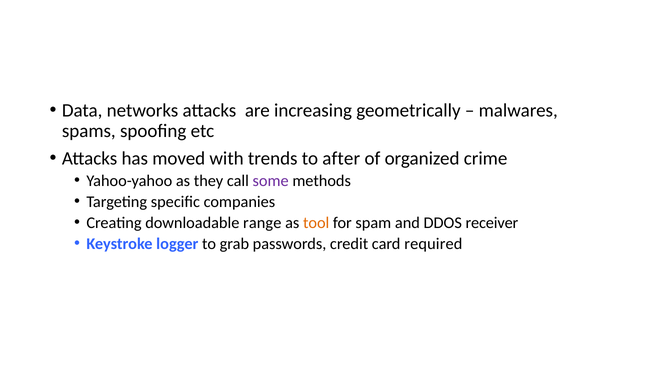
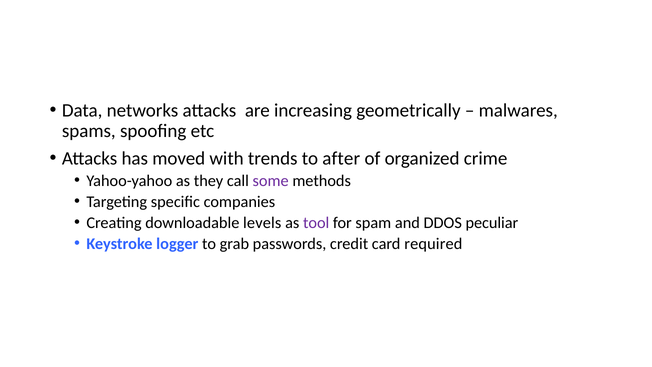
range: range -> levels (262, 223)
tool colour: orange -> purple (316, 223)
receiver: receiver -> peculiar (492, 223)
